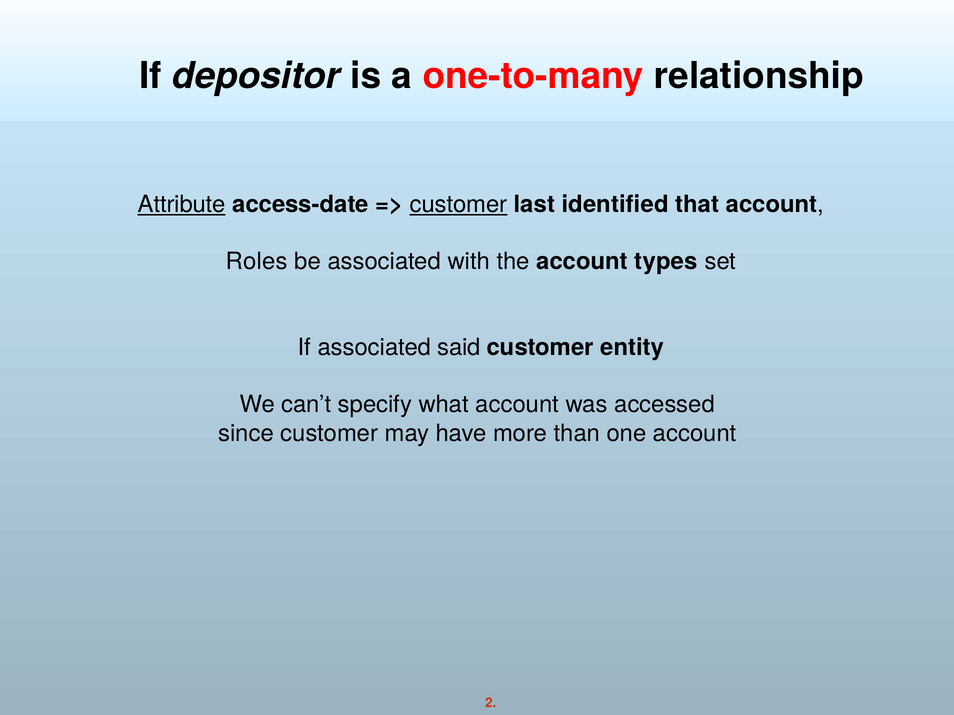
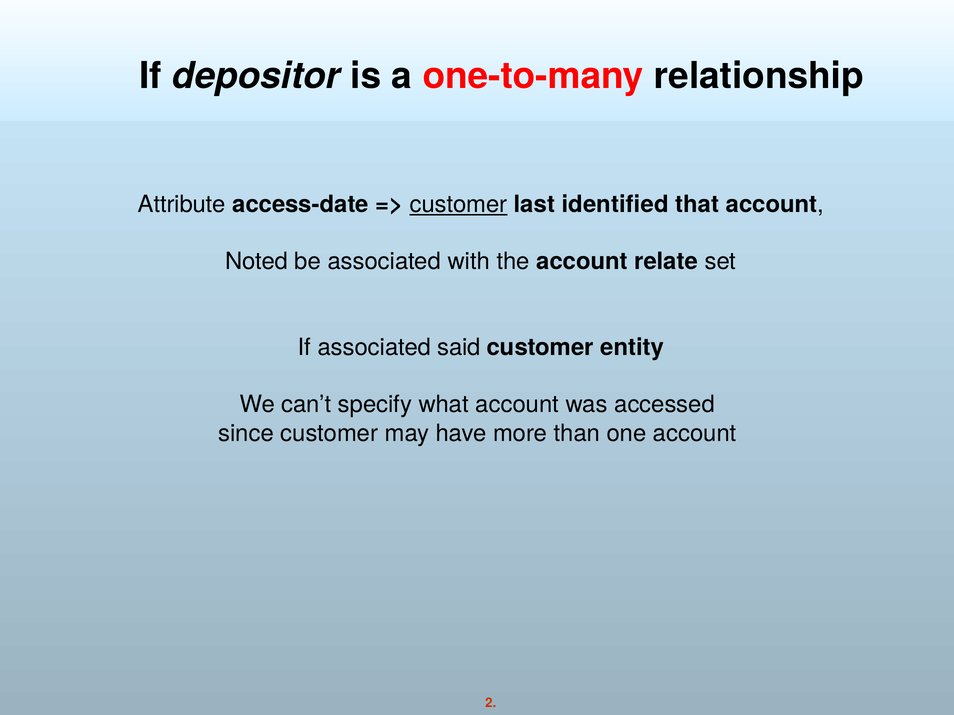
Attribute underline: present -> none (182, 204)
Roles: Roles -> Noted (257, 262)
types: types -> relate (666, 262)
